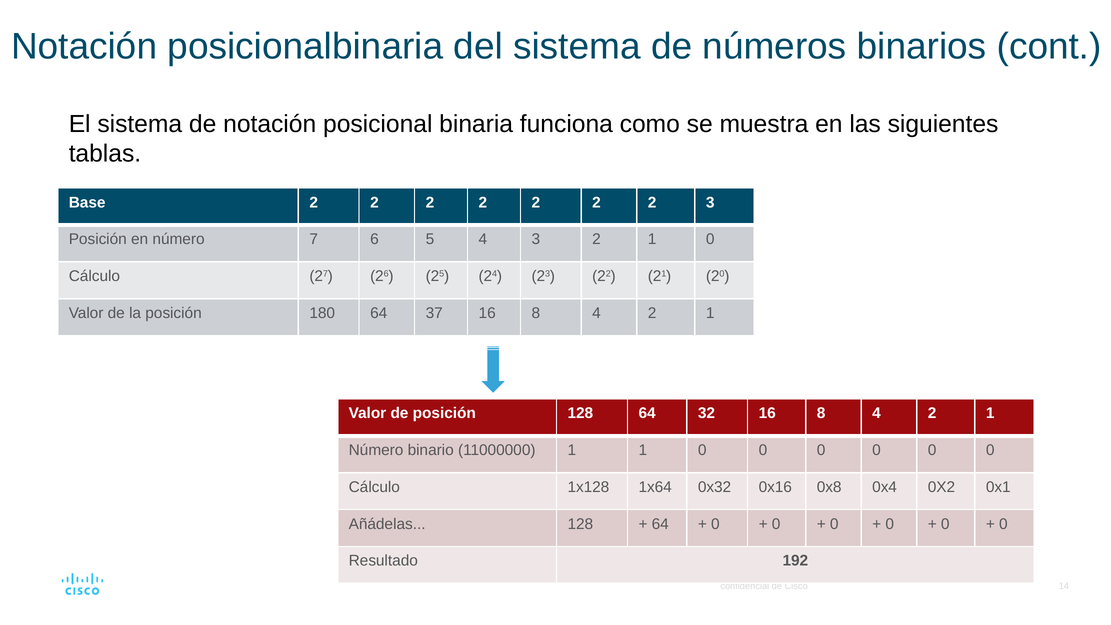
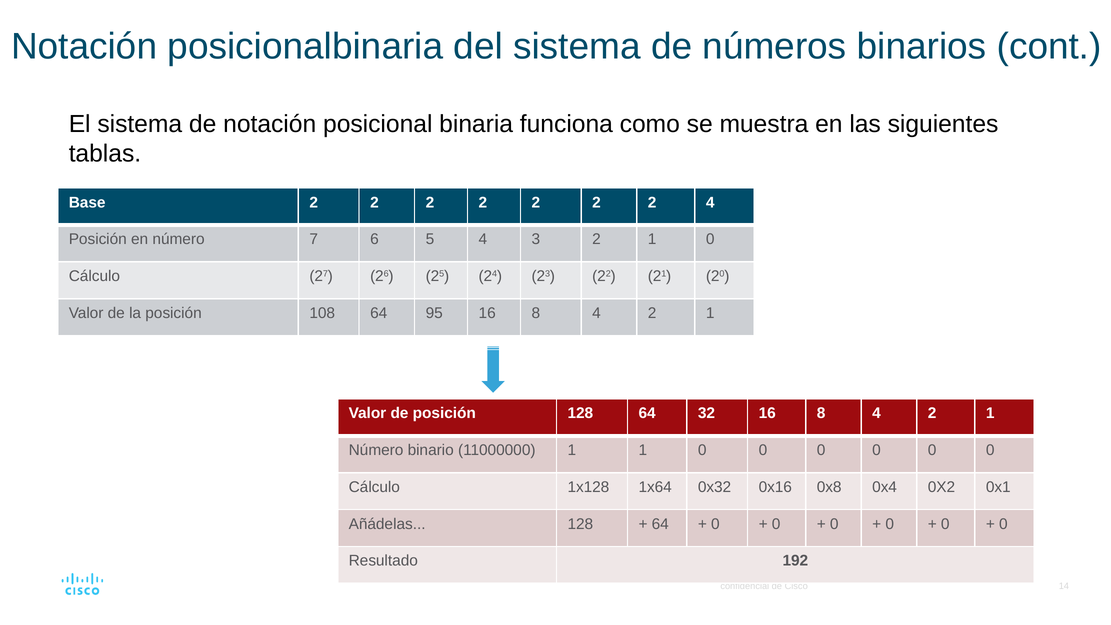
2 3: 3 -> 4 (710, 202)
180: 180 -> 108 (322, 313)
37: 37 -> 95 (434, 313)
